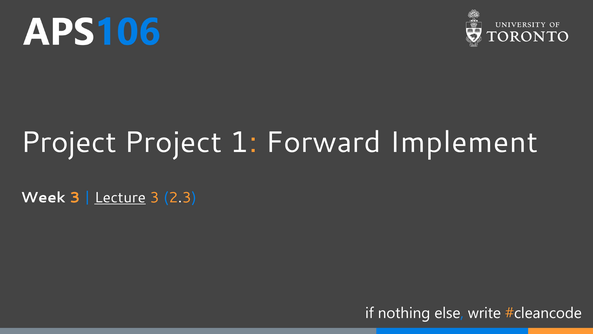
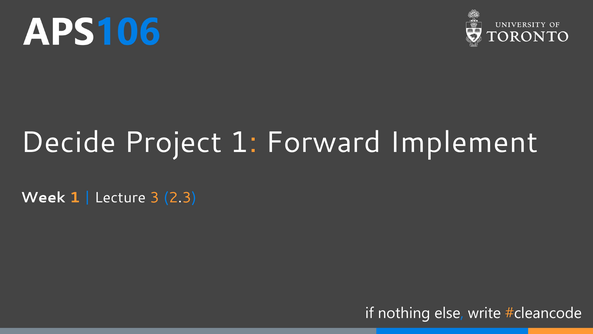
Project: Project -> Decide (68, 142)
Week 3: 3 -> 1 (75, 197)
Lecture underline: present -> none (120, 197)
